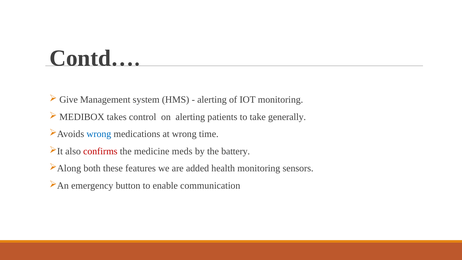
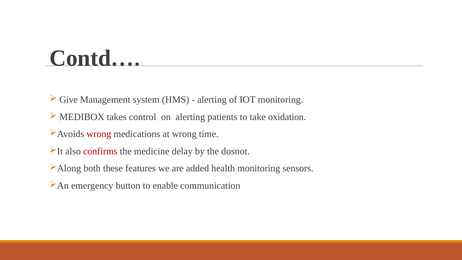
generally: generally -> oxidation (287, 117)
wrong colour: blue -> red (99, 134)
meds: meds -> delay (182, 151)
battery: battery -> dosnot (236, 151)
